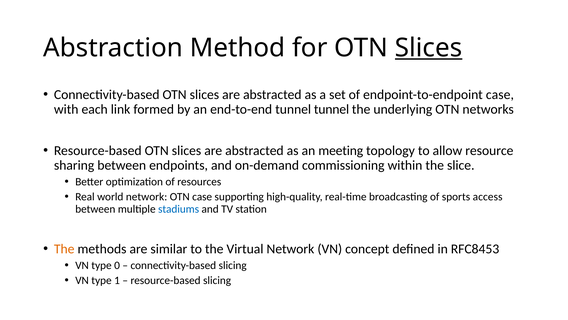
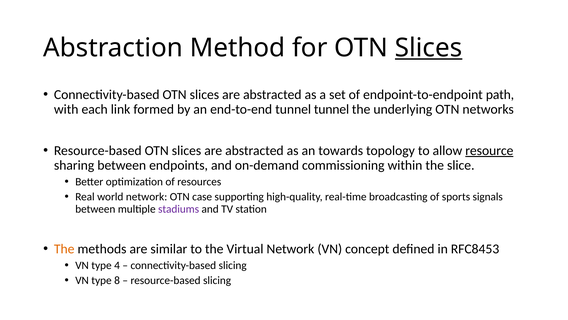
endpoint-to-endpoint case: case -> path (500, 94)
meeting: meeting -> towards (341, 150)
resource underline: none -> present (489, 150)
access: access -> signals (488, 197)
stadiums colour: blue -> purple (179, 209)
0: 0 -> 4 (117, 265)
1: 1 -> 8 (117, 280)
